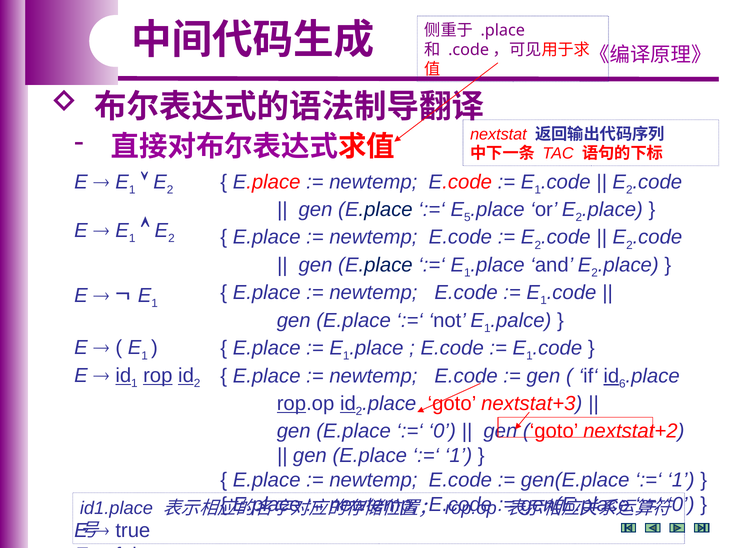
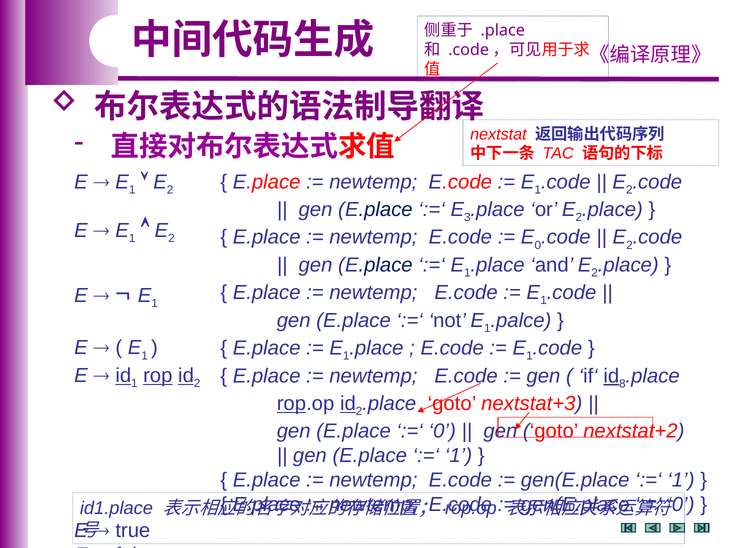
5: 5 -> 3 (467, 218)
2: 2 -> 0 (538, 245)
6: 6 -> 8 (622, 384)
